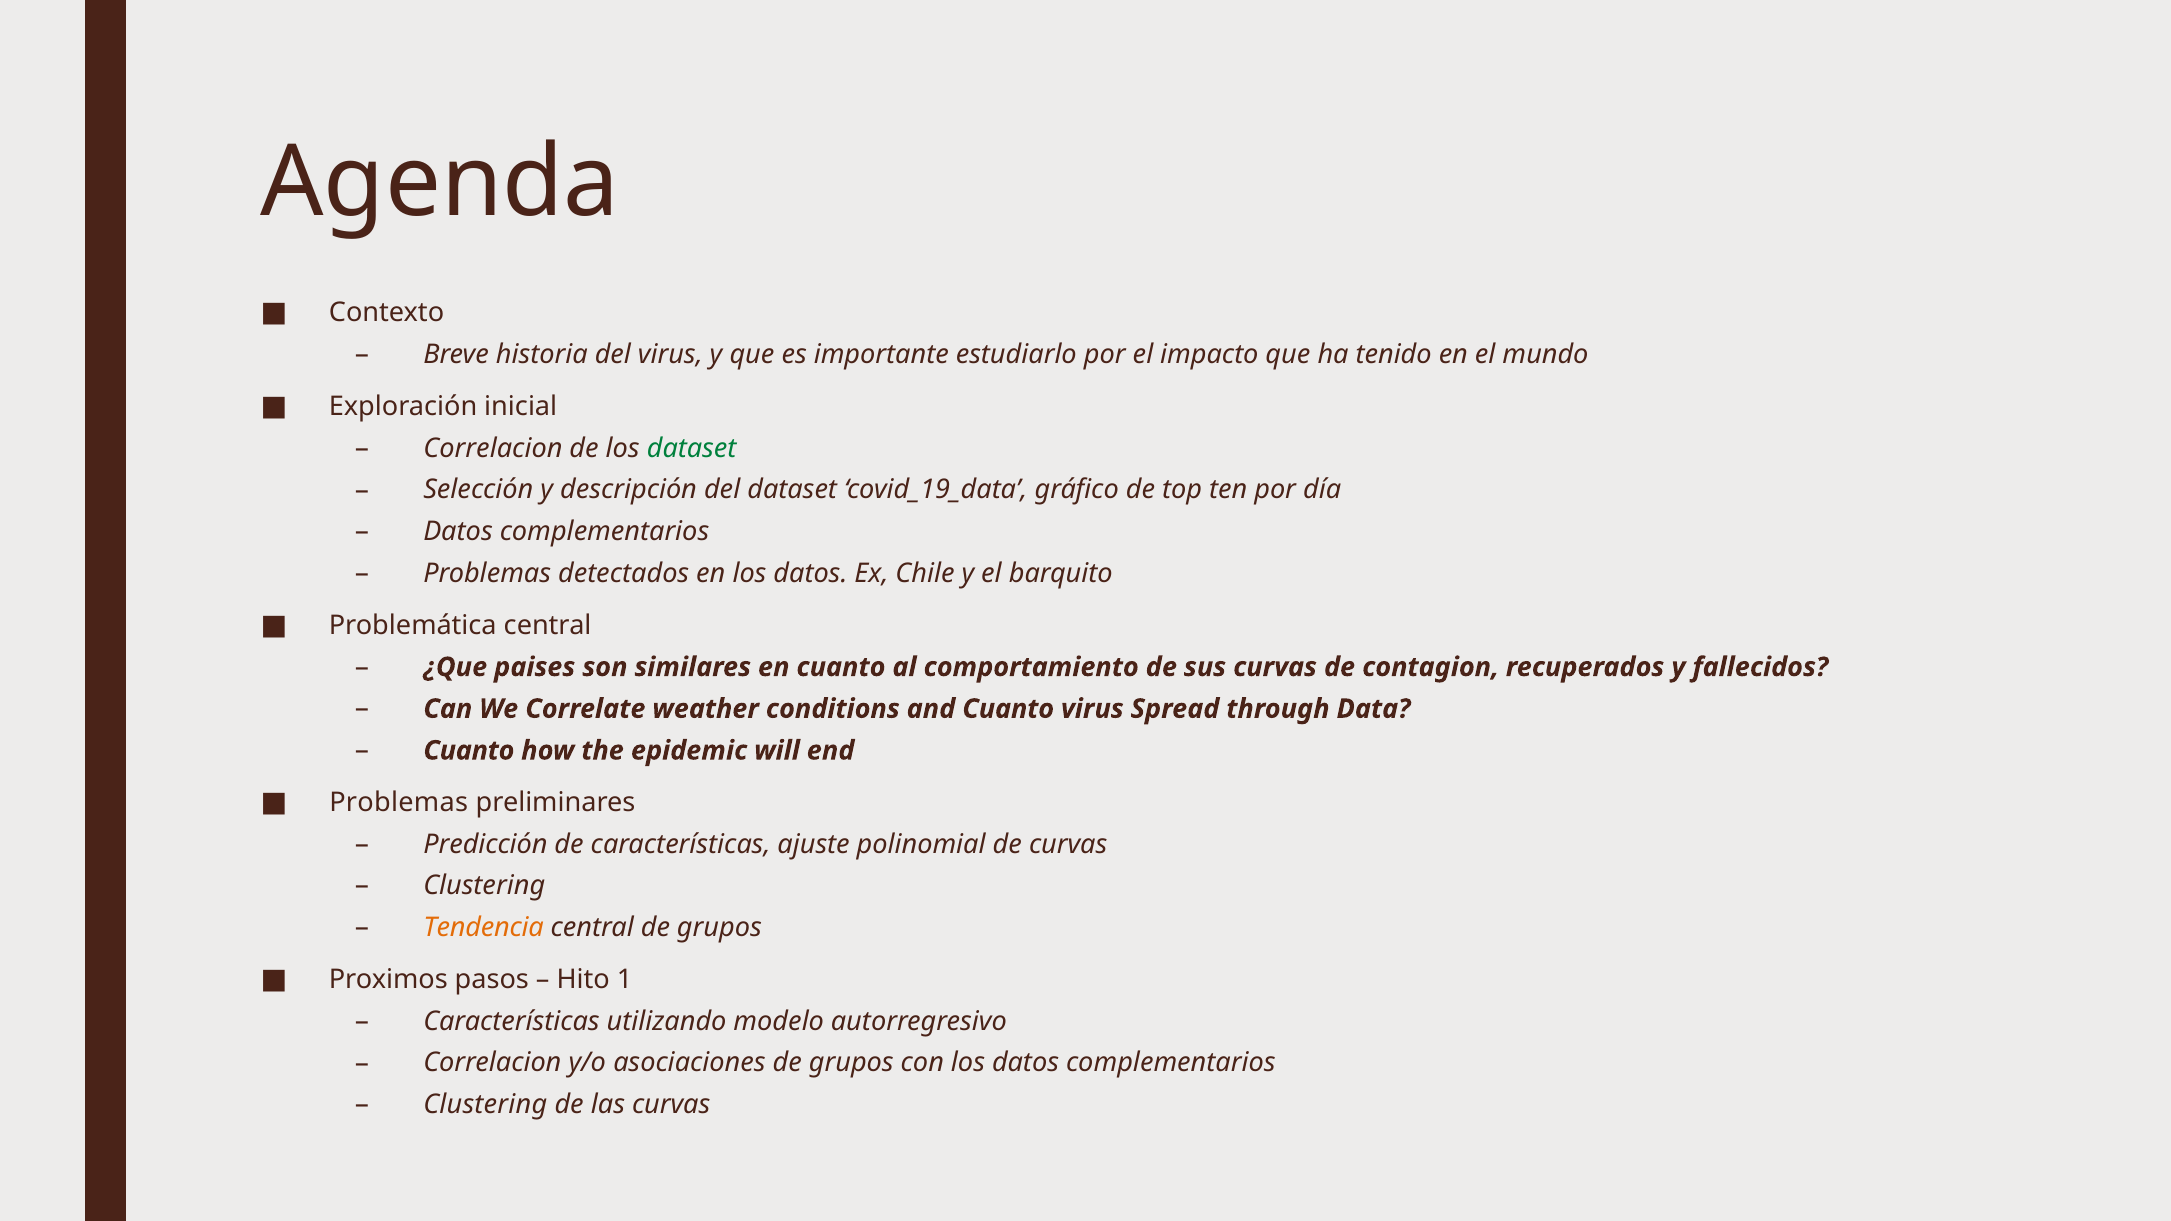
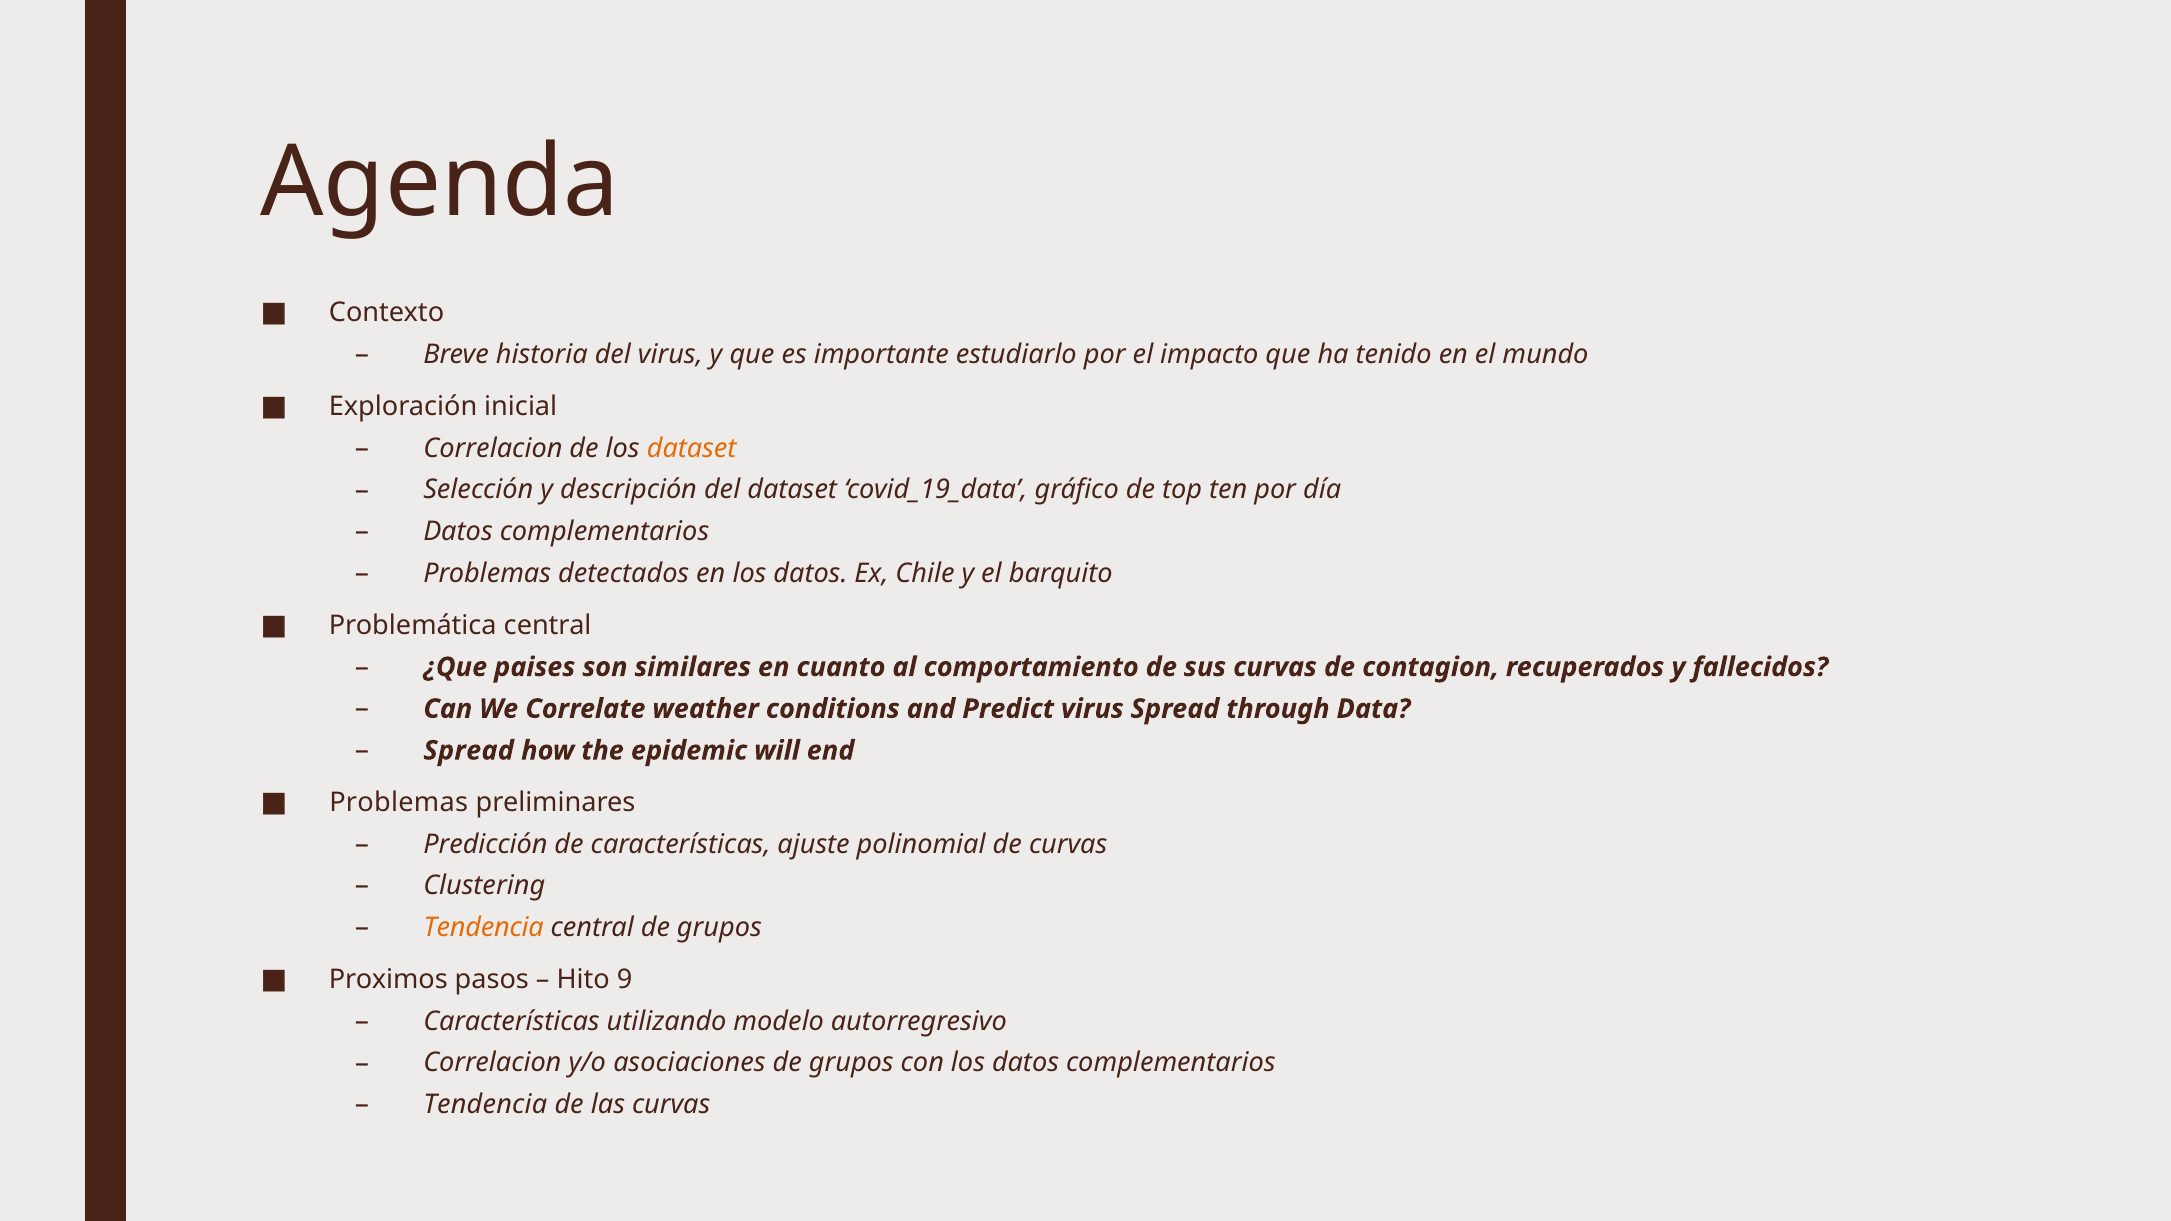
dataset colour: green -> orange (692, 448)
and Cuanto: Cuanto -> Predict (1008, 709)
Cuanto: Cuanto -> Spread (469, 751)
1: 1 -> 9 (625, 980)
Clustering: Clustering -> Tendencia (485, 1105)
